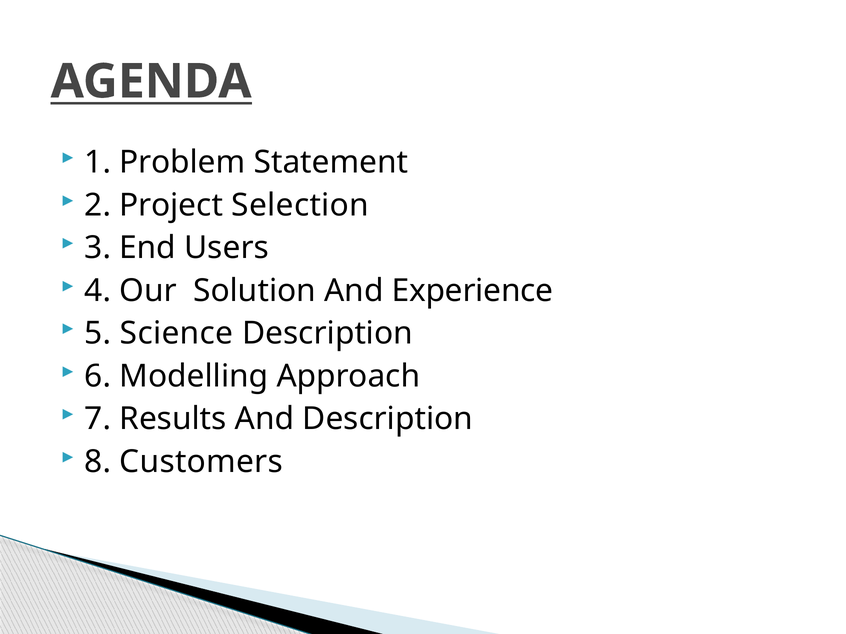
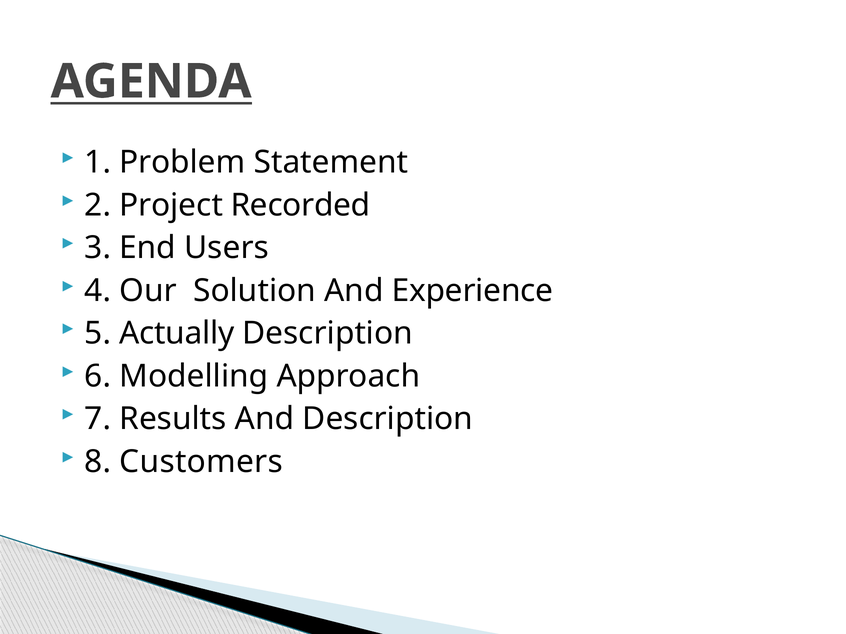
Selection: Selection -> Recorded (300, 205)
Science: Science -> Actually (177, 334)
